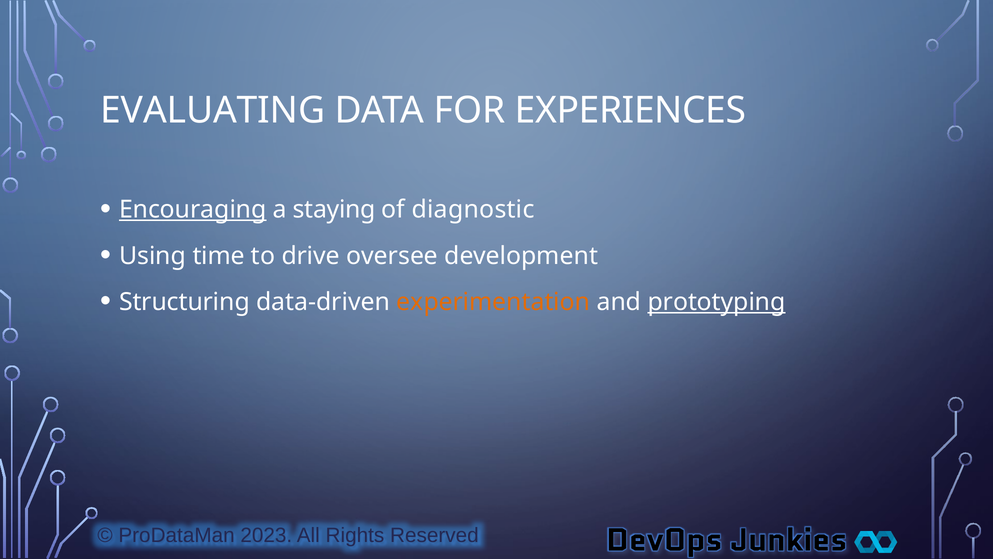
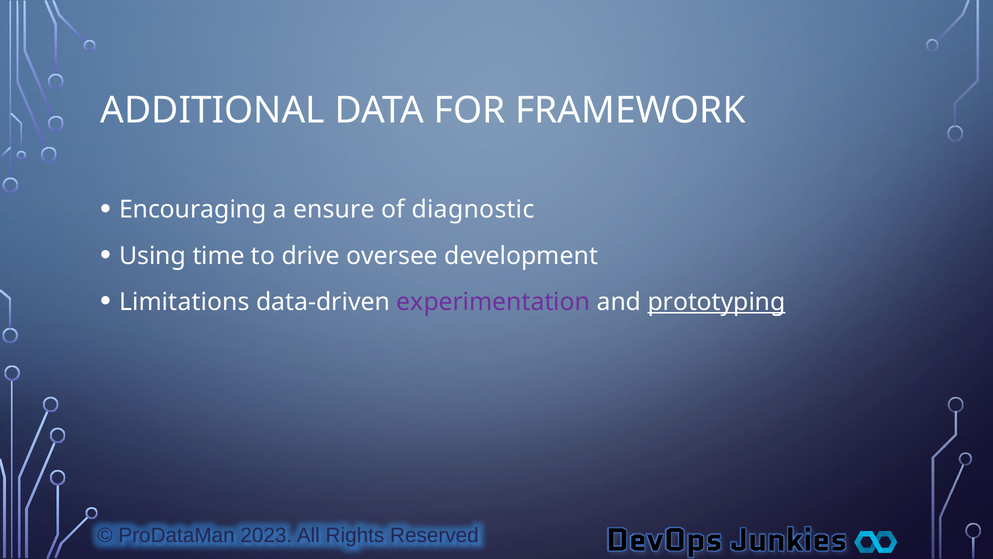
EVALUATING: EVALUATING -> ADDITIONAL (213, 110)
EXPERIENCES: EXPERIENCES -> FRAMEWORK (630, 110)
Encouraging underline: present -> none (193, 210)
staying: staying -> ensure (334, 210)
Structuring: Structuring -> Limitations (184, 302)
experimentation colour: orange -> purple (493, 302)
